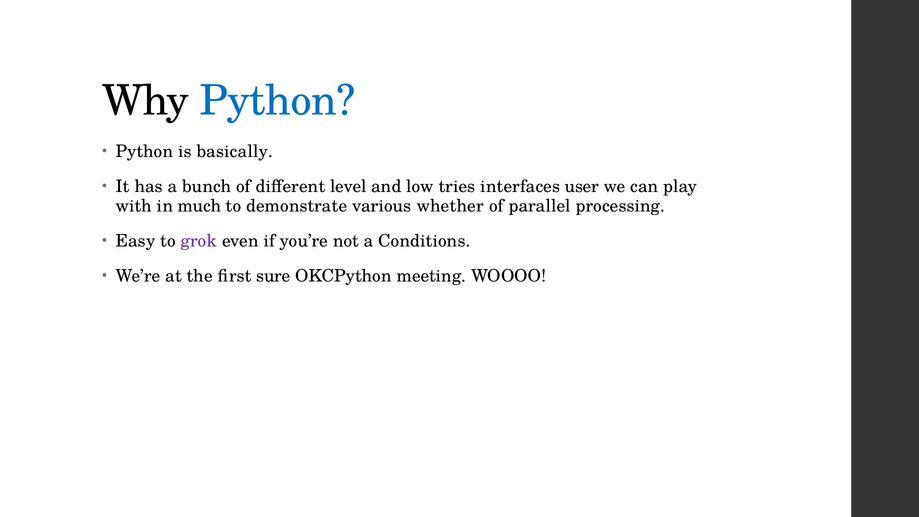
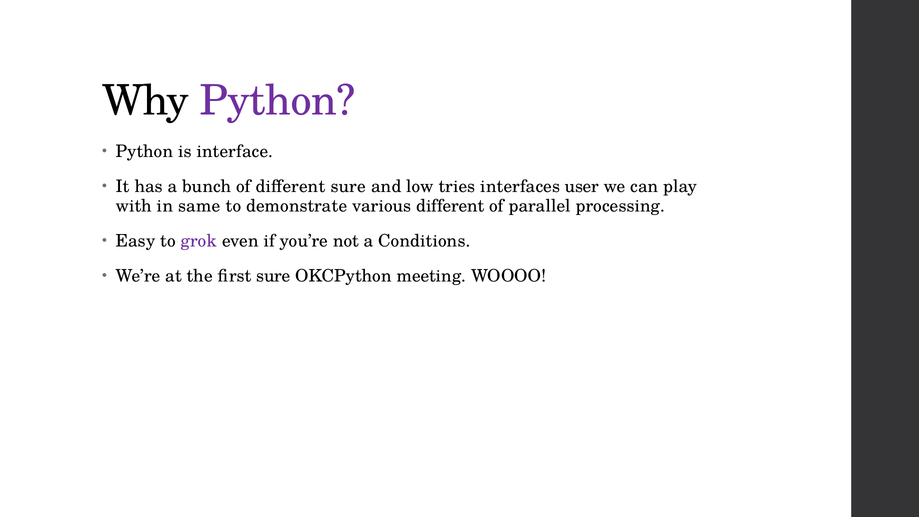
Python colour: blue -> purple (277, 101)
basically: basically -> interface (235, 151)
different level: level -> sure (348, 186)
much: much -> same (199, 206)
various whether: whether -> different (450, 206)
